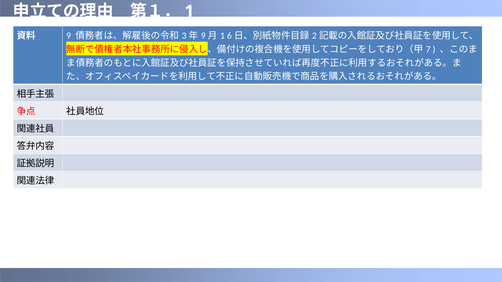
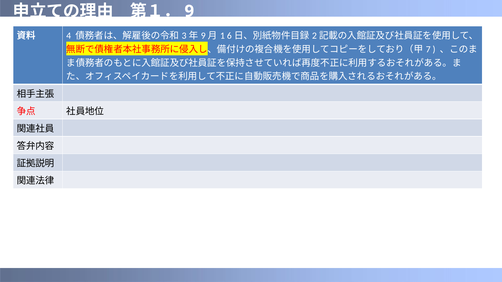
1: 1 -> 9 (189, 11)
9: 9 -> 4 (69, 36)
